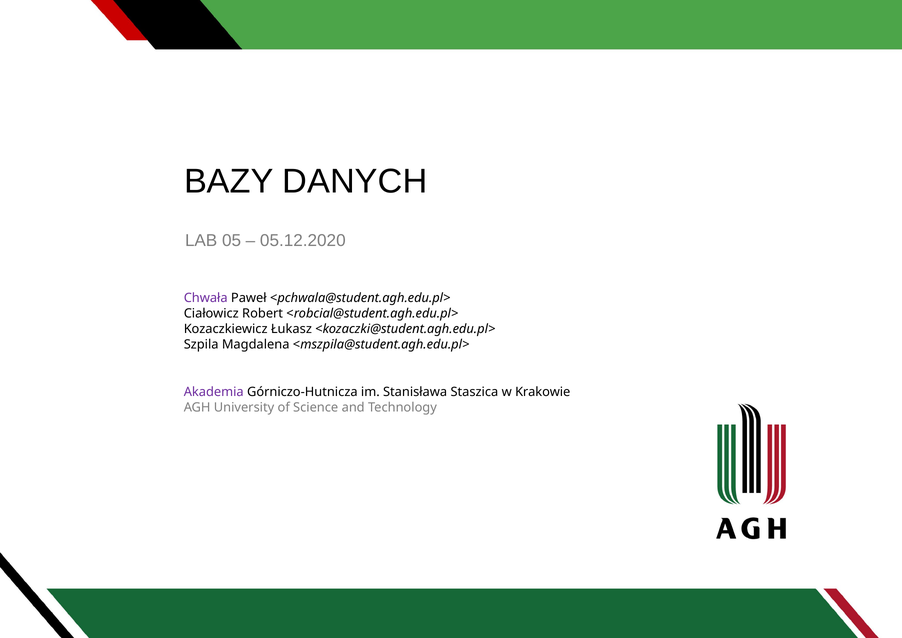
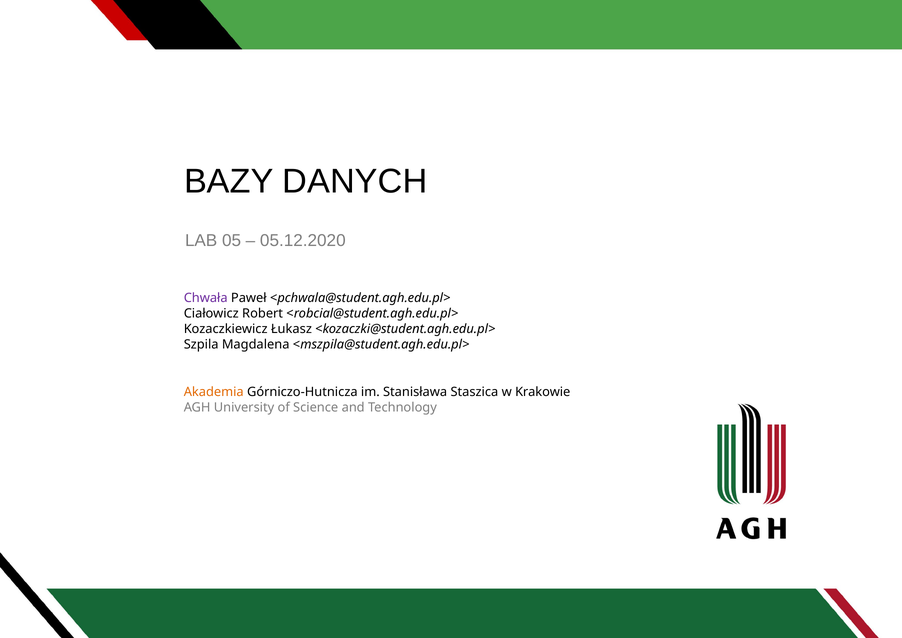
Akademia colour: purple -> orange (214, 392)
